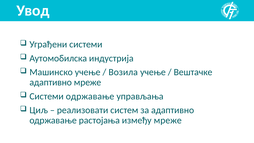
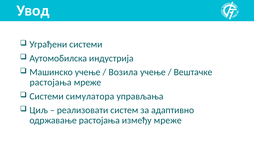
адаптивно: адаптивно -> растојања (51, 82)
Системи одржавање: одржавање -> симулатора (90, 96)
